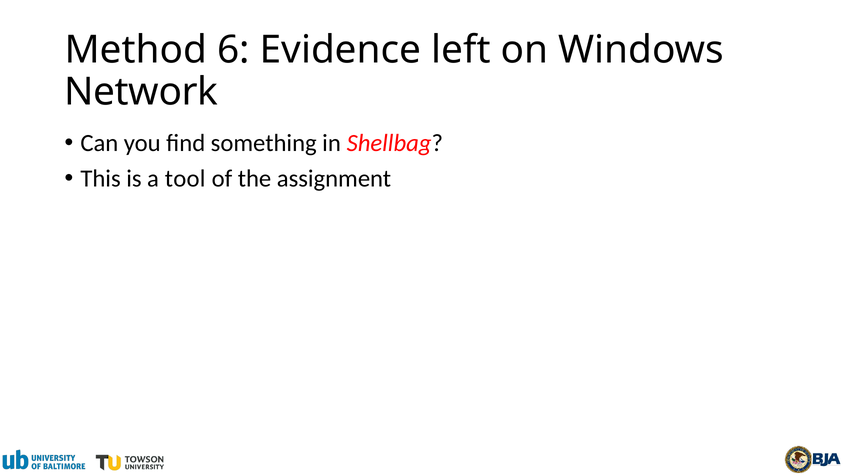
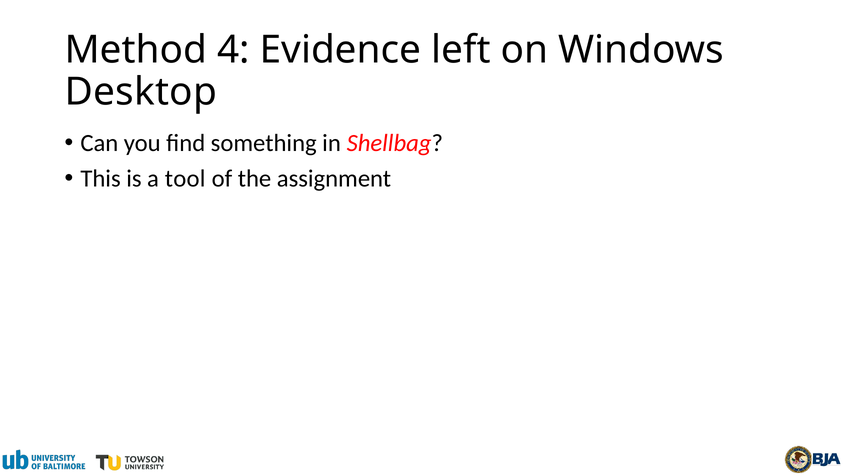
6: 6 -> 4 (233, 50)
Network: Network -> Desktop (141, 92)
